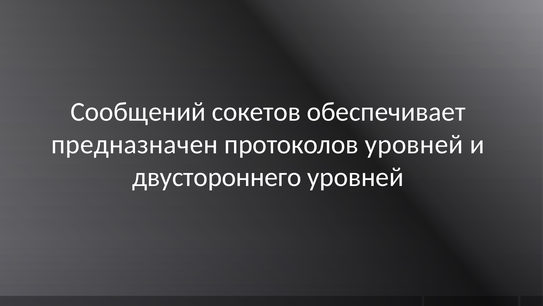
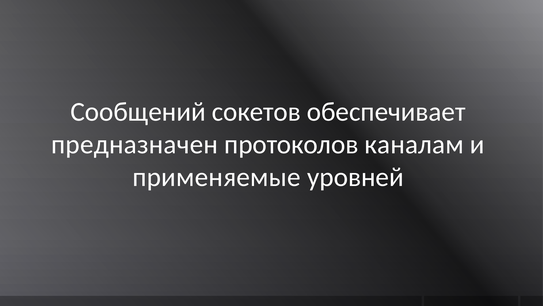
протоколов уровней: уровней -> каналам (414, 144)
двустороннего: двустороннего -> применяемые (217, 177)
